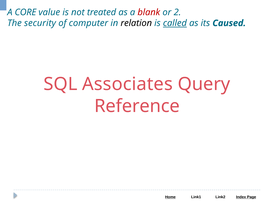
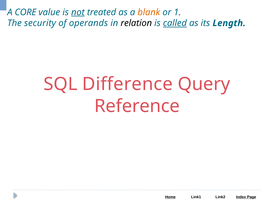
not underline: none -> present (78, 12)
blank colour: red -> orange (149, 12)
2: 2 -> 1 (177, 12)
computer: computer -> operands (88, 23)
Caused: Caused -> Length (229, 23)
Associates: Associates -> Difference (127, 84)
